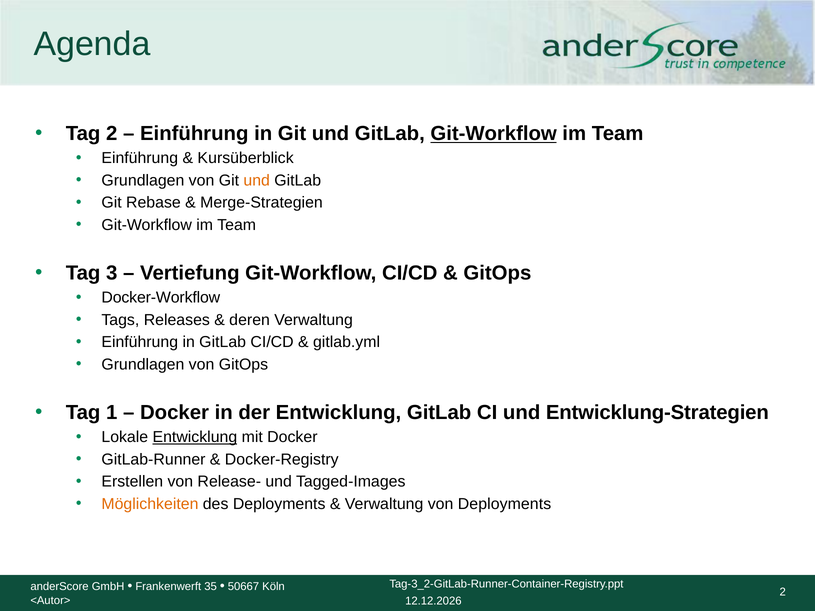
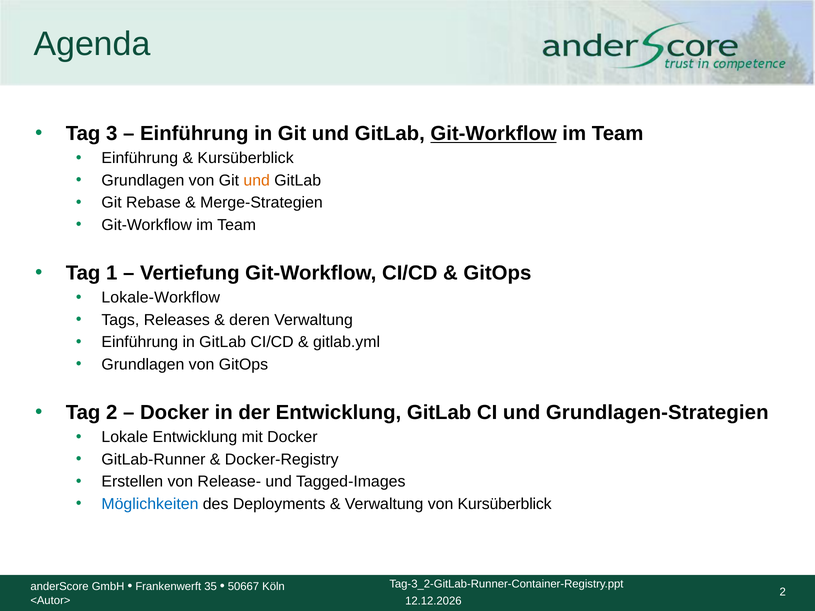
Tag 2: 2 -> 3 (112, 134)
3: 3 -> 1 (112, 273)
Docker-Workflow: Docker-Workflow -> Lokale-Workflow (161, 298)
Tag 1: 1 -> 2 (112, 413)
Entwicklung-Strategien: Entwicklung-Strategien -> Grundlagen-Strategien (657, 413)
Entwicklung underline: present -> none (195, 437)
Möglichkeiten colour: orange -> blue (150, 504)
von Deployments: Deployments -> Kursüberblick (505, 504)
